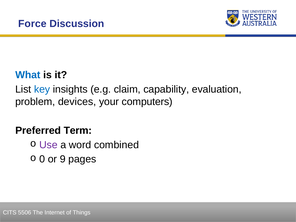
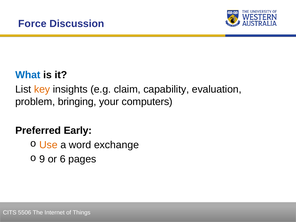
key colour: blue -> orange (42, 89)
devices: devices -> bringing (77, 102)
Term: Term -> Early (78, 130)
Use colour: purple -> orange (48, 145)
combined: combined -> exchange (117, 145)
0: 0 -> 9 (42, 159)
9: 9 -> 6 (63, 159)
